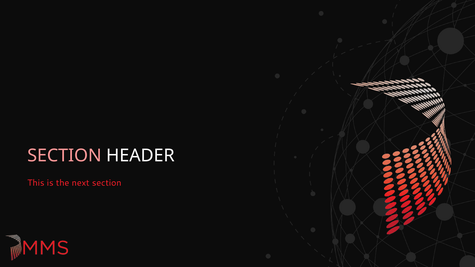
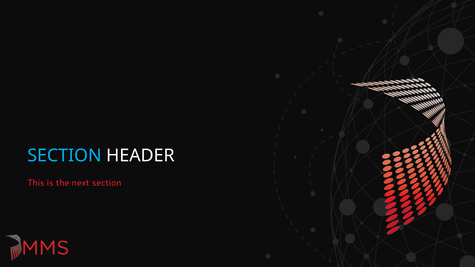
SECTION colour: pink -> light blue (64, 156)
